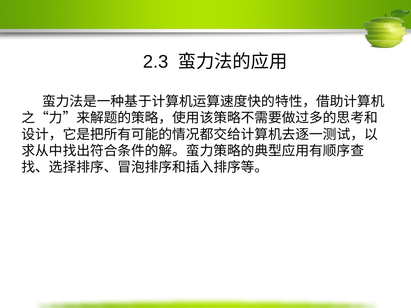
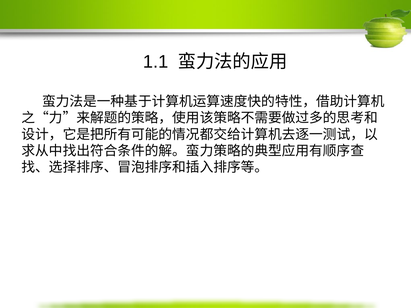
2.3: 2.3 -> 1.1 (156, 62)
